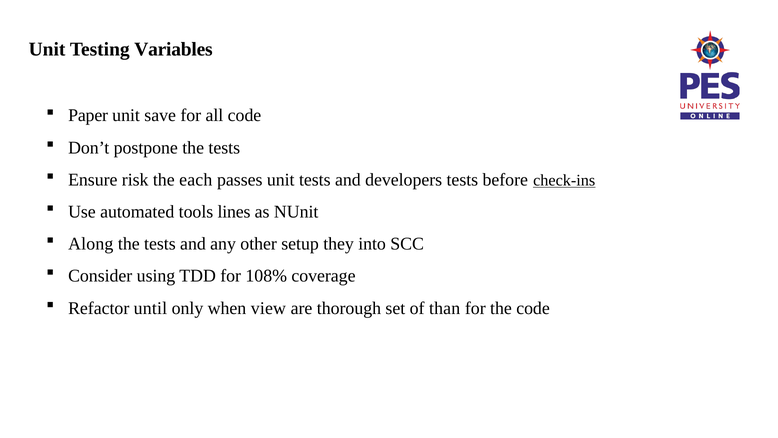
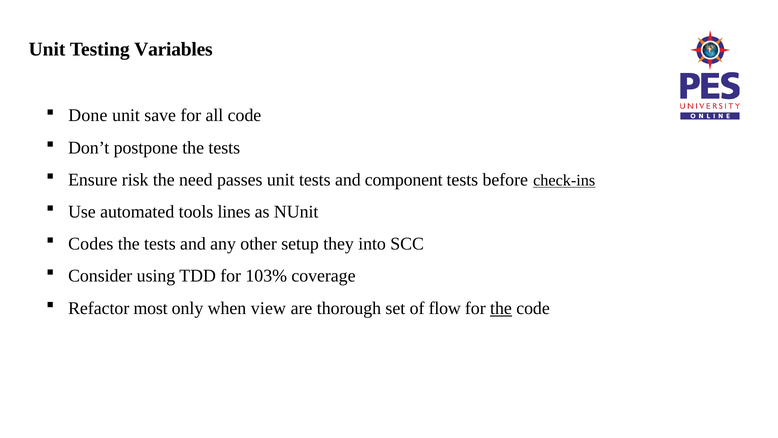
Paper: Paper -> Done (88, 115)
each: each -> need (196, 180)
developers: developers -> component (404, 180)
Along: Along -> Codes (91, 244)
108%: 108% -> 103% (266, 276)
until: until -> most (151, 308)
than: than -> flow (445, 308)
the underline: none -> present (501, 308)
